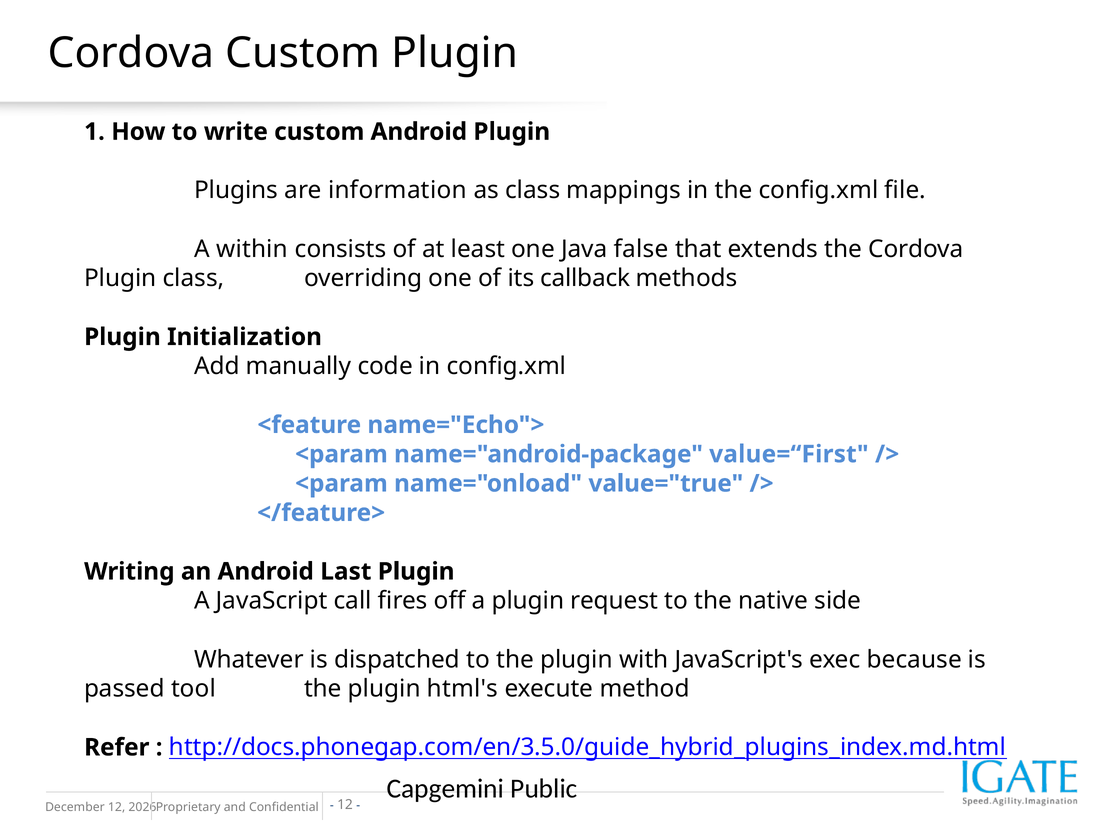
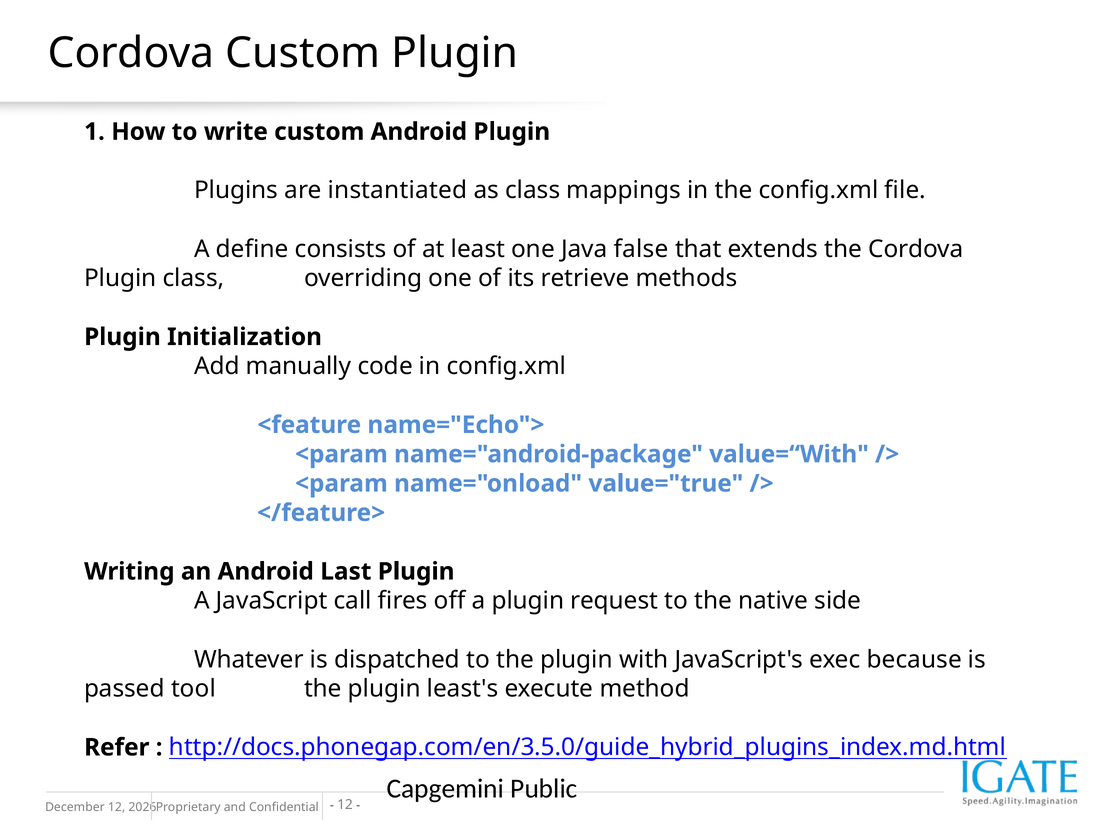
information: information -> instantiated (397, 190)
within: within -> define (252, 249)
callback: callback -> retrieve (585, 278)
value=“First: value=“First -> value=“With (789, 454)
html's: html's -> least's (463, 689)
